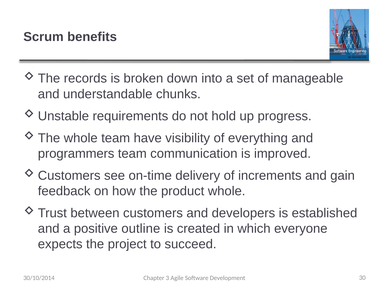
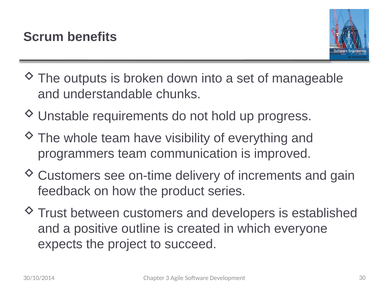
records: records -> outputs (85, 79)
product whole: whole -> series (227, 192)
